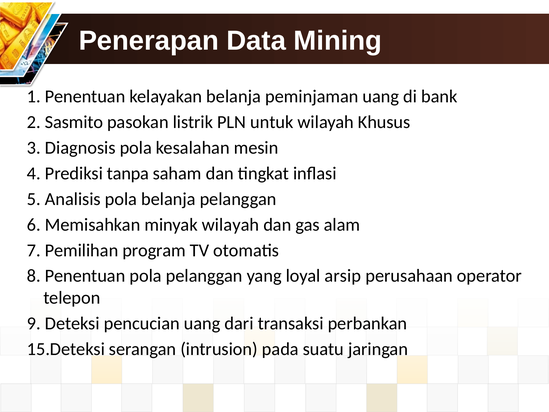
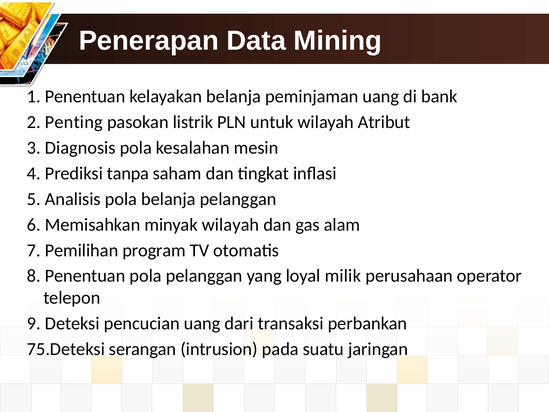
Sasmito: Sasmito -> Penting (74, 122)
Khusus: Khusus -> Atribut (384, 122)
arsip: arsip -> milik (343, 276)
15.Deteksi: 15.Deteksi -> 75.Deteksi (66, 349)
